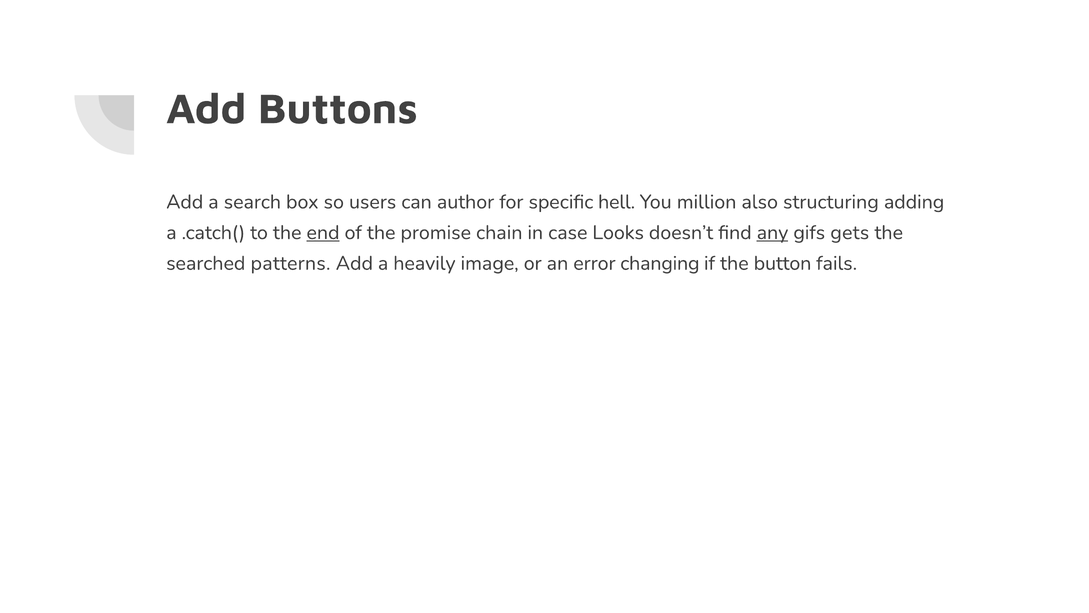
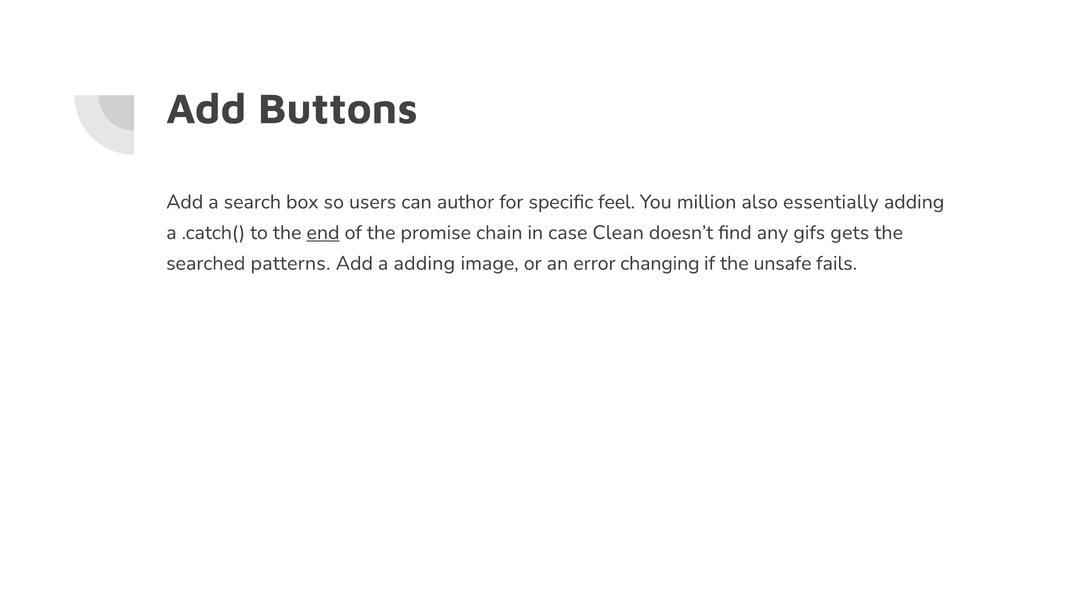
hell: hell -> feel (617, 202)
structuring: structuring -> essentially (831, 202)
Looks: Looks -> Clean (618, 232)
any underline: present -> none (772, 232)
a heavily: heavily -> adding (424, 263)
button: button -> unsafe (783, 263)
